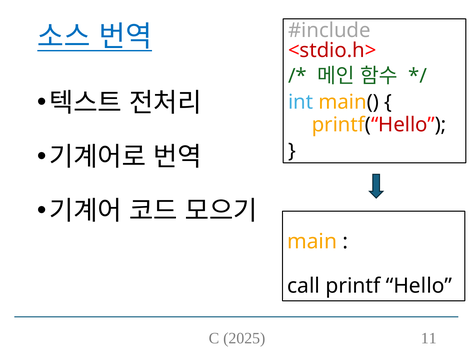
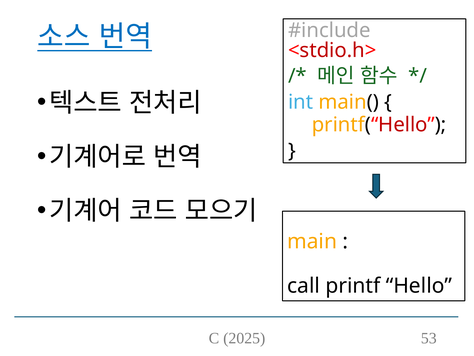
11: 11 -> 53 (429, 338)
